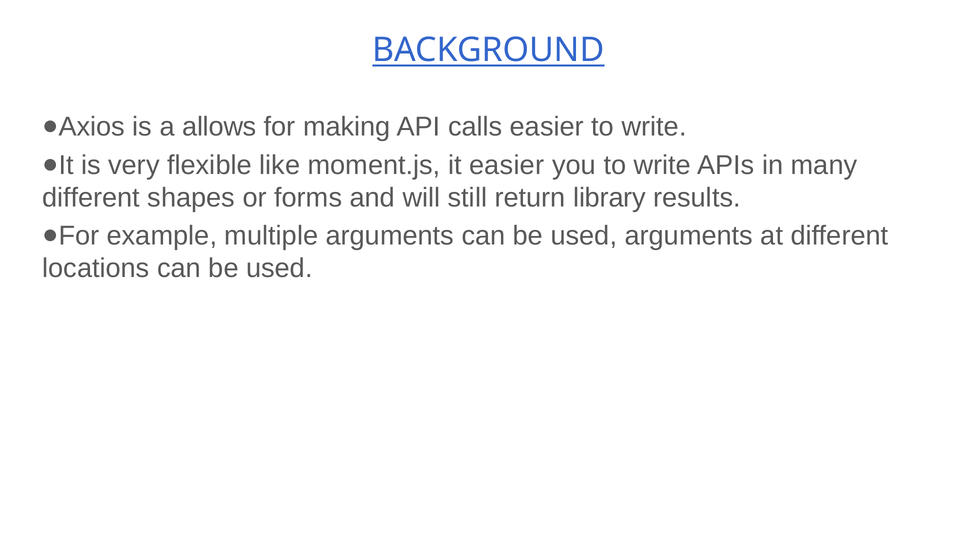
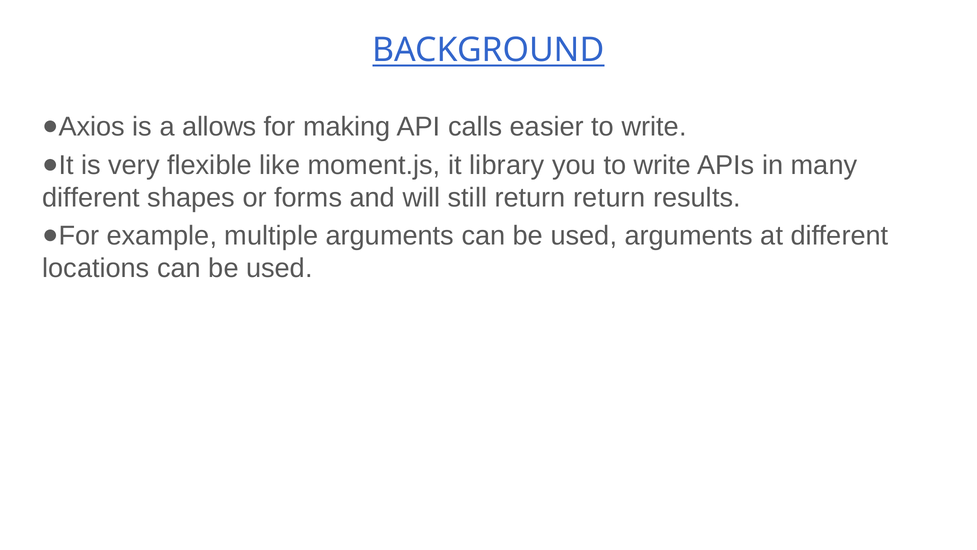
it easier: easier -> library (507, 165)
return library: library -> return (609, 198)
